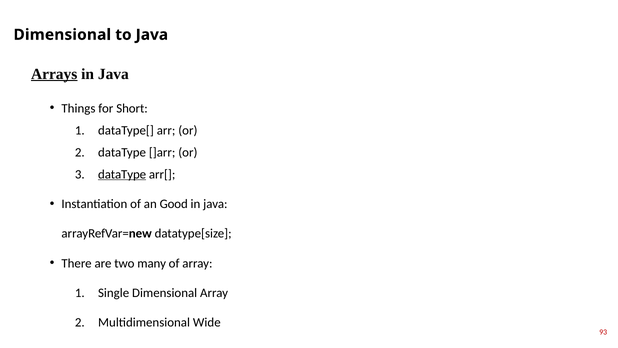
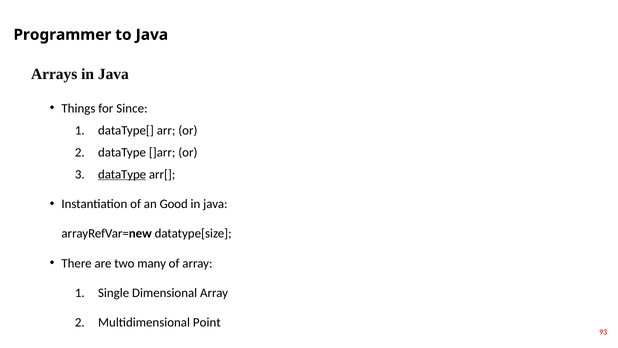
Dimensional: Dimensional -> Programmer (62, 35)
Arrays underline: present -> none (54, 74)
Short: Short -> Since (132, 108)
Wide: Wide -> Point (207, 322)
